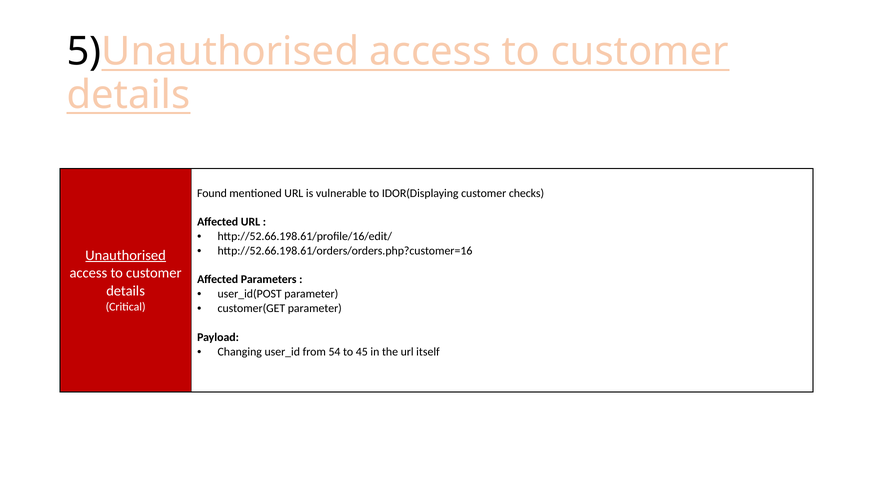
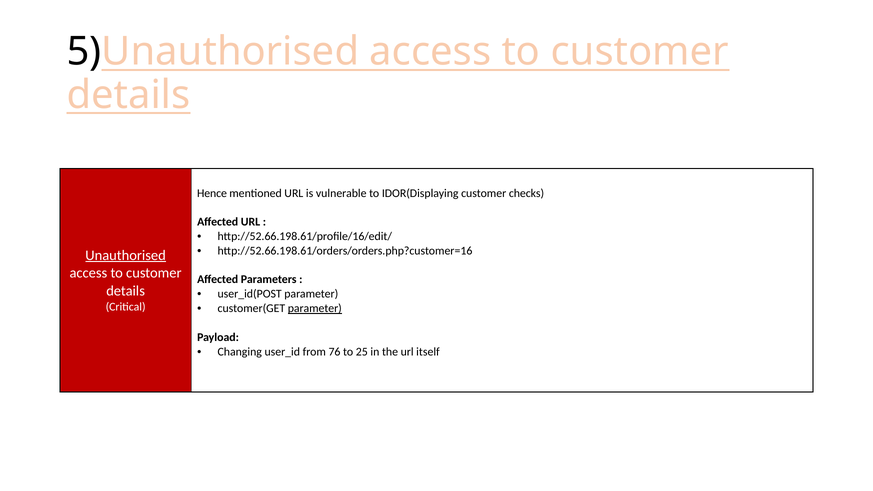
Found: Found -> Hence (212, 193)
parameter underline: none -> present (315, 308)
54: 54 -> 76 (335, 352)
45: 45 -> 25 (362, 352)
